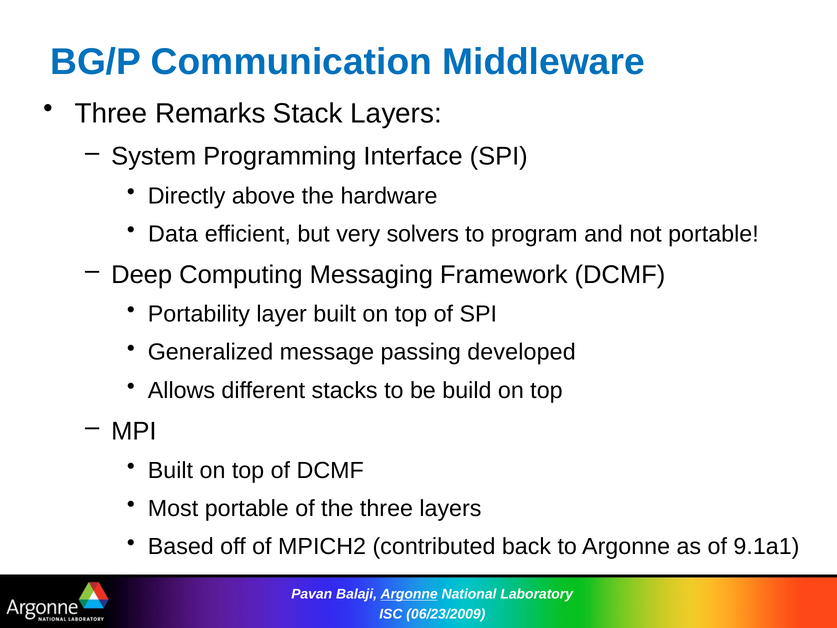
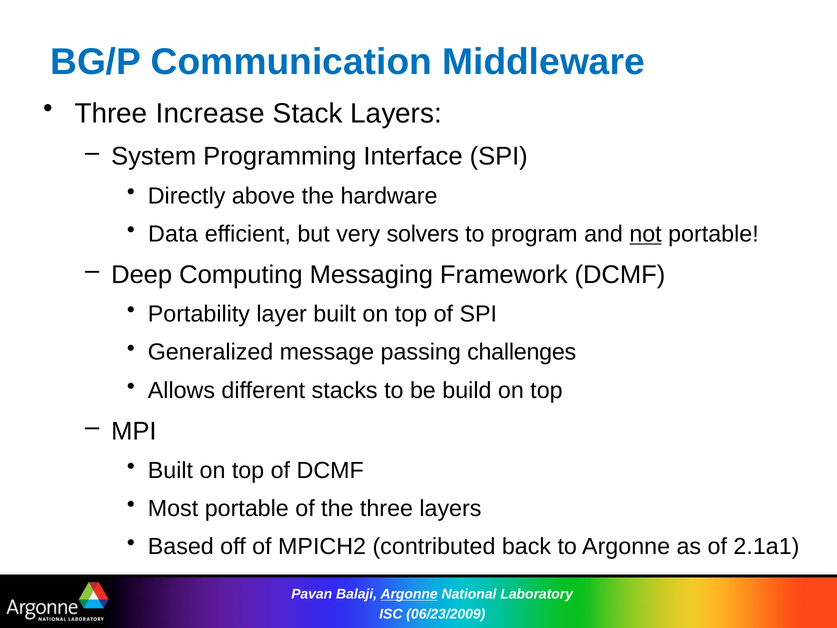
Remarks: Remarks -> Increase (210, 113)
not underline: none -> present (646, 234)
developed: developed -> challenges (522, 352)
9.1a1: 9.1a1 -> 2.1a1 (766, 546)
